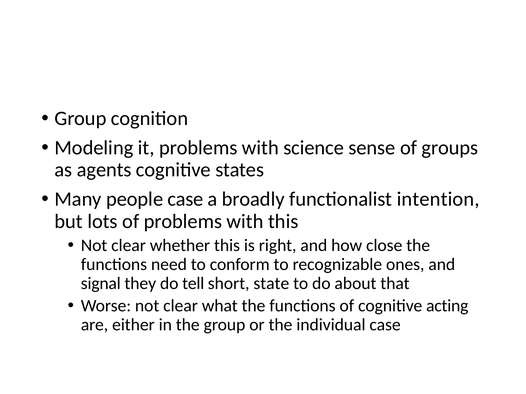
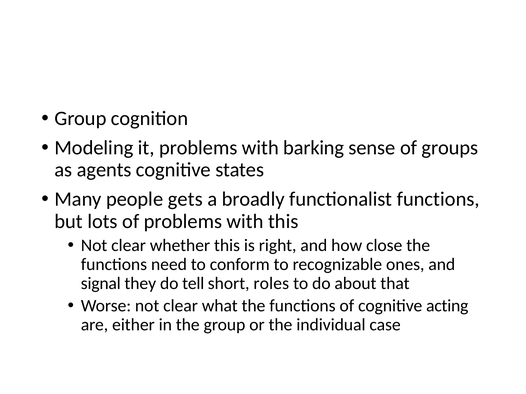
science: science -> barking (314, 148)
people case: case -> gets (185, 199)
functionalist intention: intention -> functions (438, 199)
state: state -> roles (271, 284)
